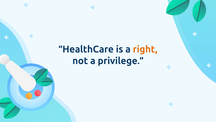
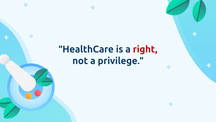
right colour: orange -> red (145, 49)
